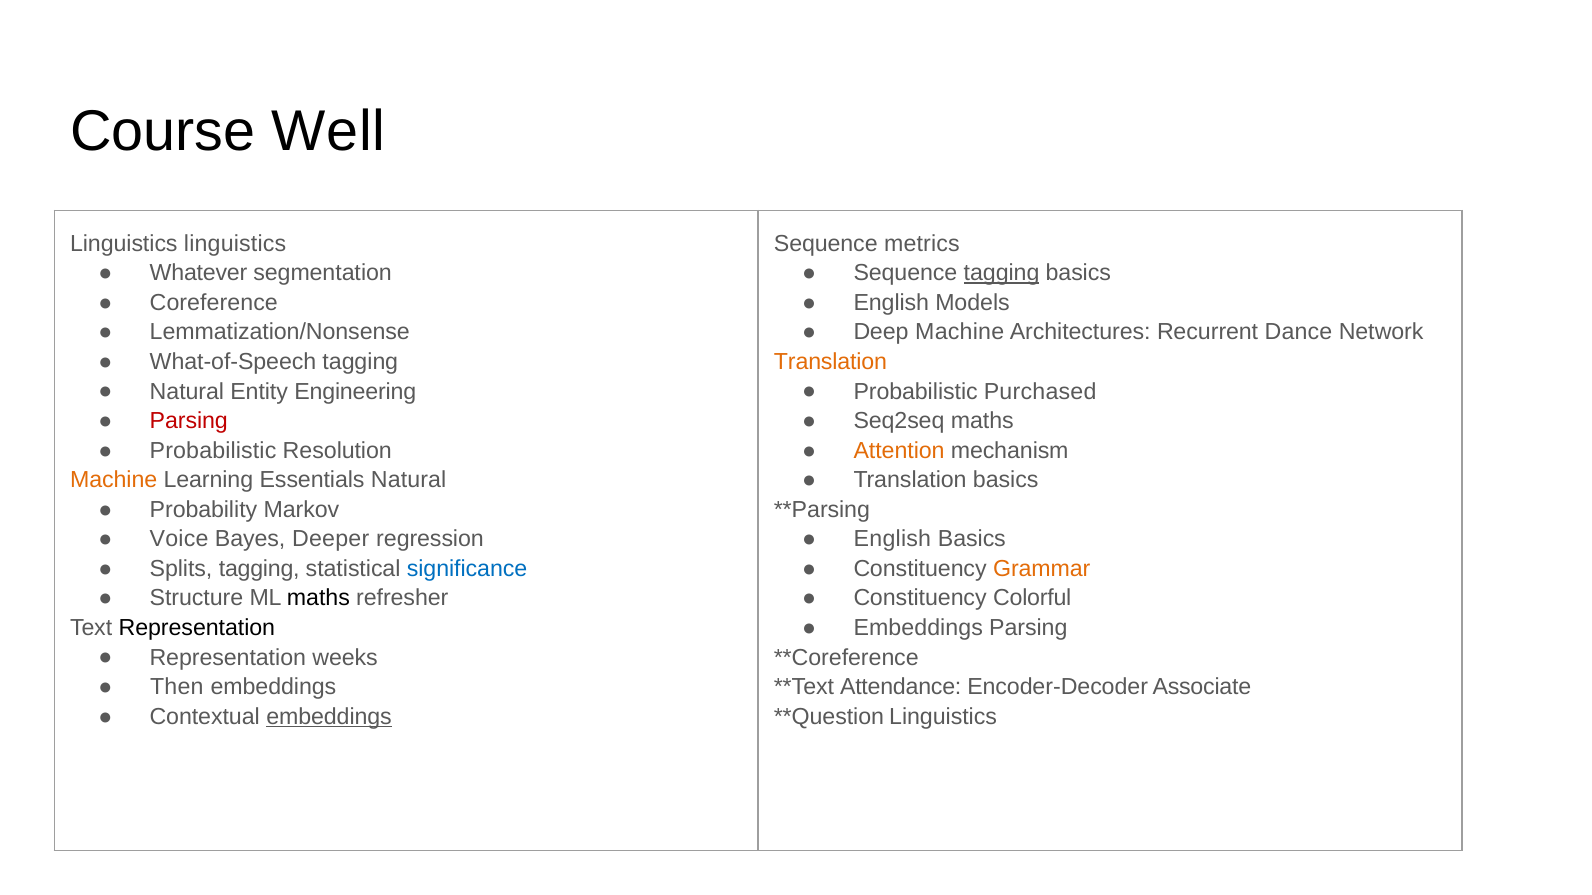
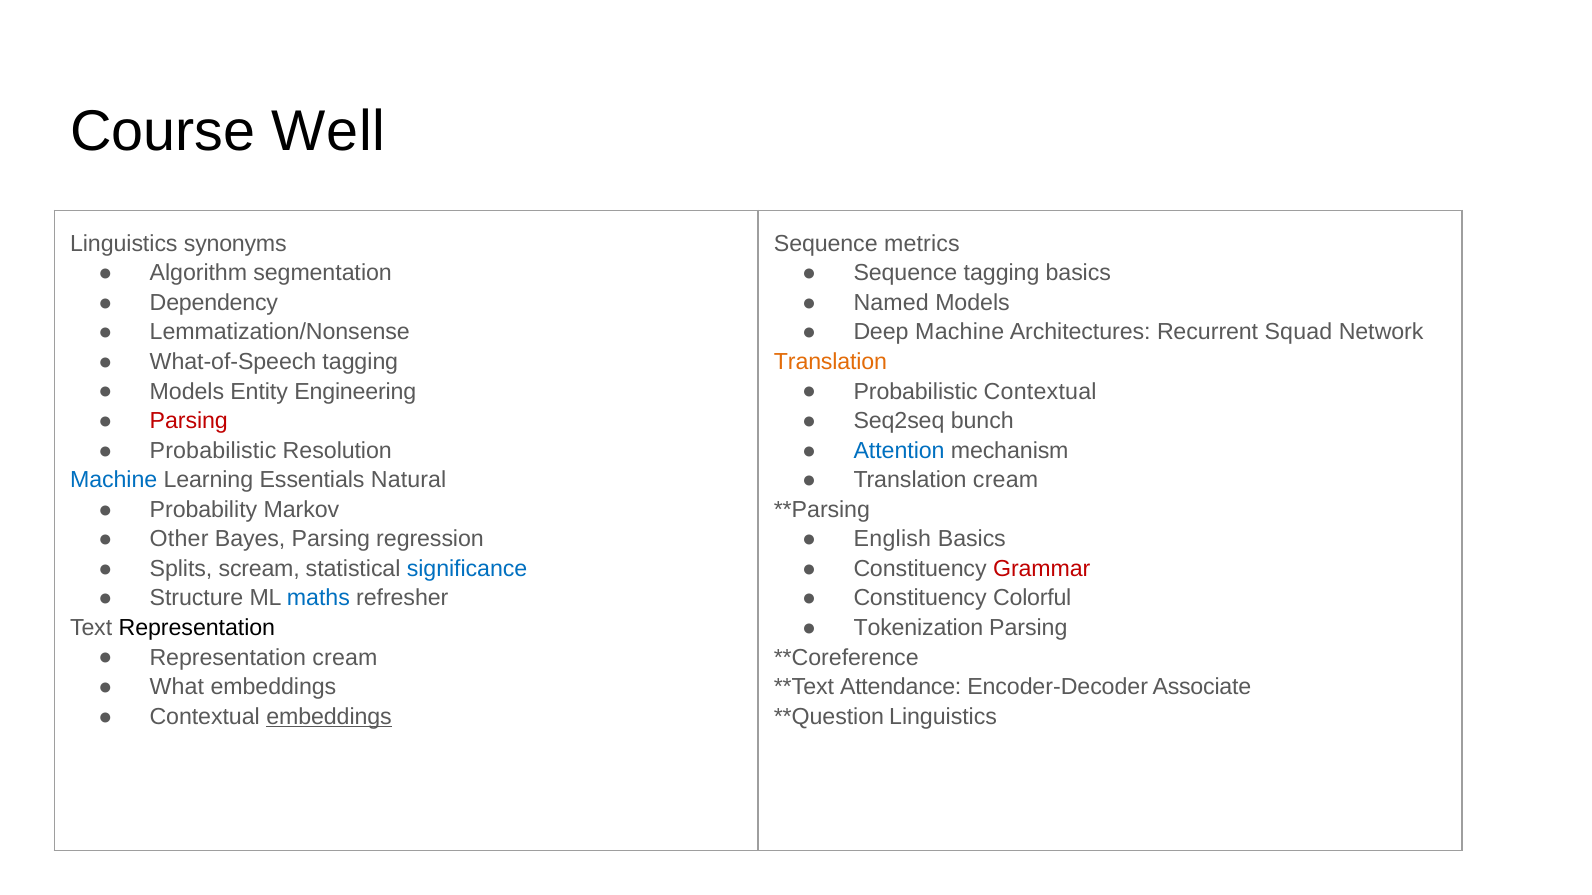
Linguistics linguistics: linguistics -> synonyms (235, 244)
Whatever: Whatever -> Algorithm (198, 273)
tagging underline: present -> none (1002, 273)
Coreference: Coreference -> Dependency (214, 303)
English: English -> Named (891, 303)
Dance: Dance -> Squad (1298, 332)
Natural: Natural -> Models (187, 392)
Probabilistic Purchased: Purchased -> Contextual (1040, 392)
Seq2seq maths: maths -> bunch (982, 421)
Attention colour: orange -> blue (899, 451)
Machine colour: orange -> blue (114, 480)
Translation basics: basics -> cream (1006, 480)
Voice: Voice -> Other (179, 540)
Bayes Deeper: Deeper -> Parsing (331, 540)
Splits tagging: tagging -> scream (259, 569)
Grammar colour: orange -> red (1042, 569)
maths colour: black -> blue (318, 599)
Embeddings: Embeddings -> Tokenization (918, 628)
Representation weeks: weeks -> cream (345, 658)
Then: Then -> What (177, 687)
